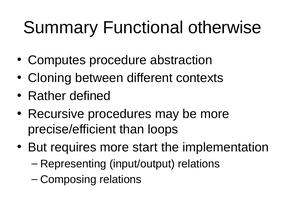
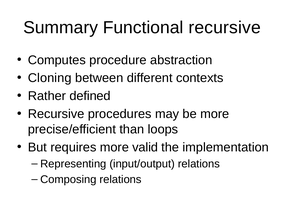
Functional otherwise: otherwise -> recursive (225, 28)
start: start -> valid (145, 148)
